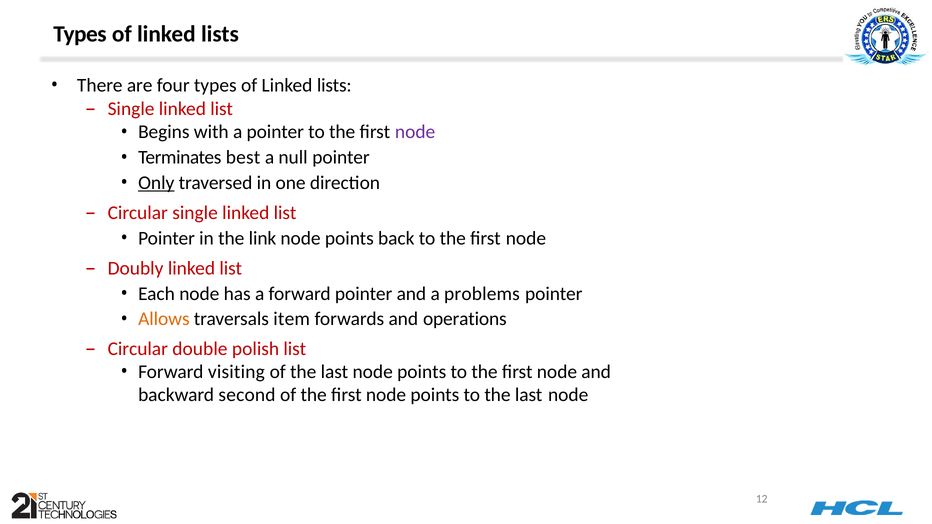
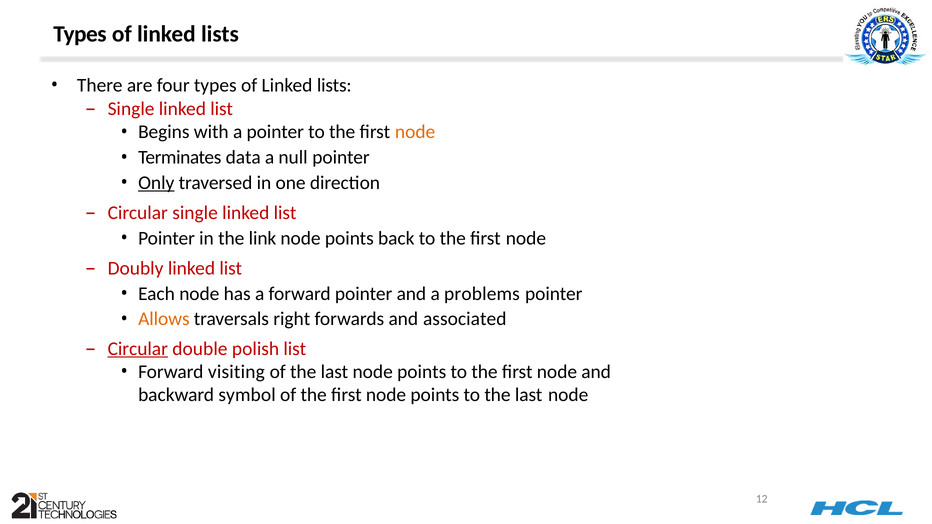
node colour: purple -> orange (415, 132)
best: best -> data (243, 158)
item: item -> right (292, 319)
operations: operations -> associated (465, 319)
Circular underline: none -> present (138, 349)
second: second -> symbol (247, 395)
